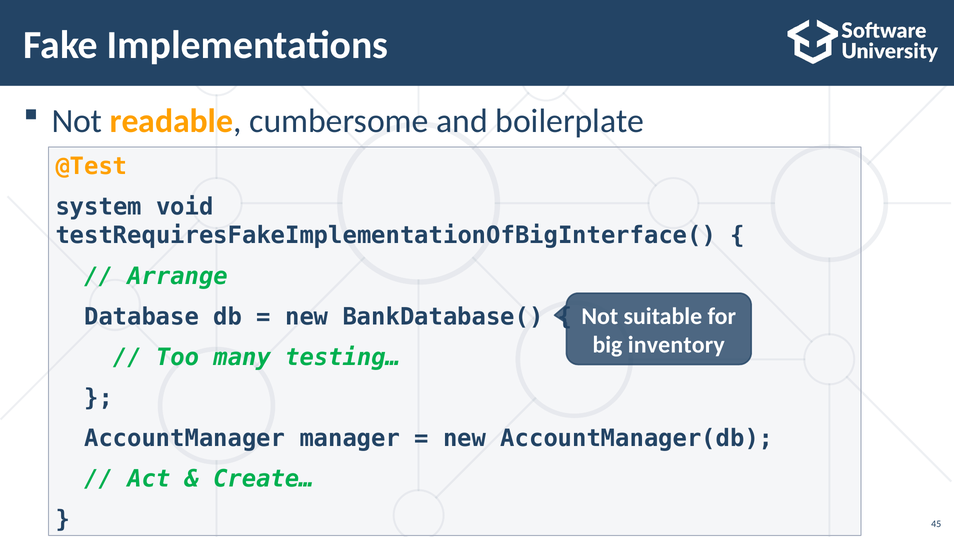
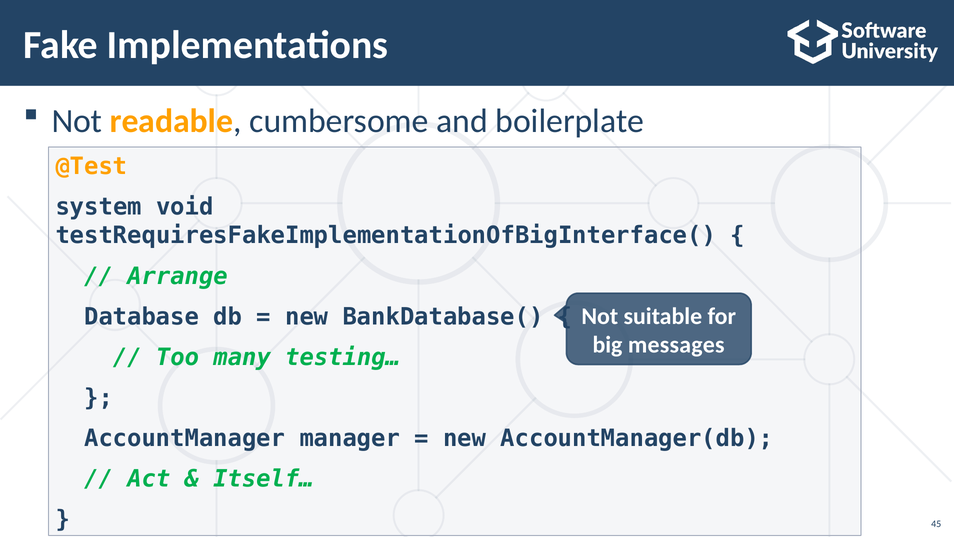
inventory: inventory -> messages (676, 345)
Create…: Create… -> Itself… (263, 479)
